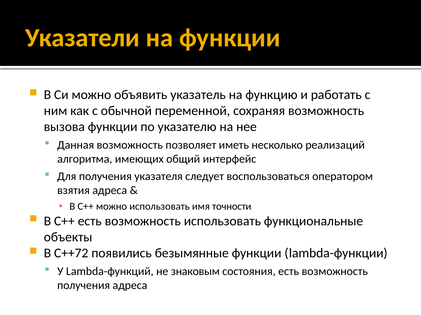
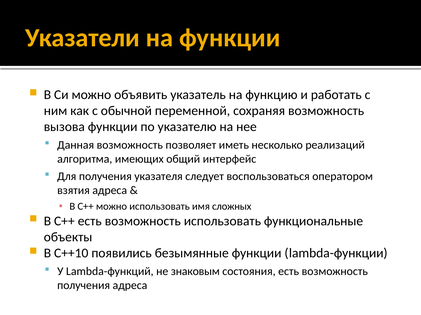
точности: точности -> сложных (232, 207)
C++72: C++72 -> C++10 (71, 254)
